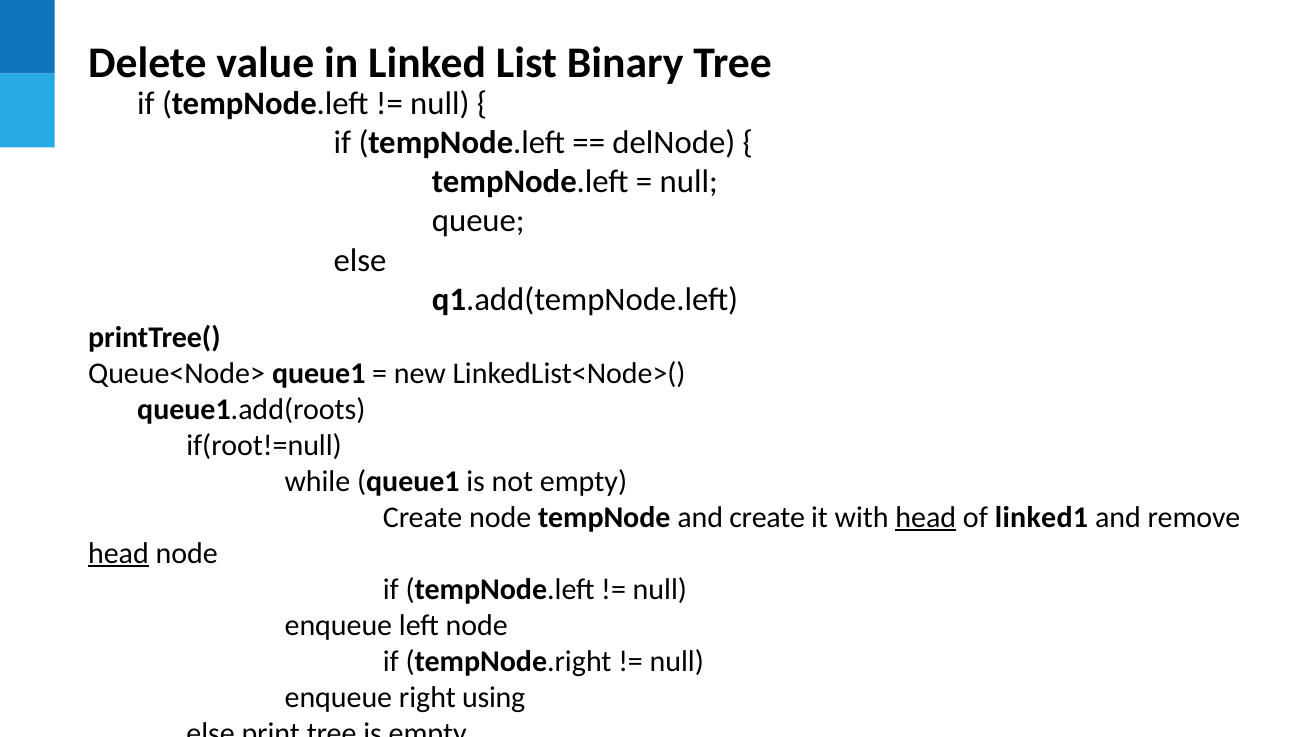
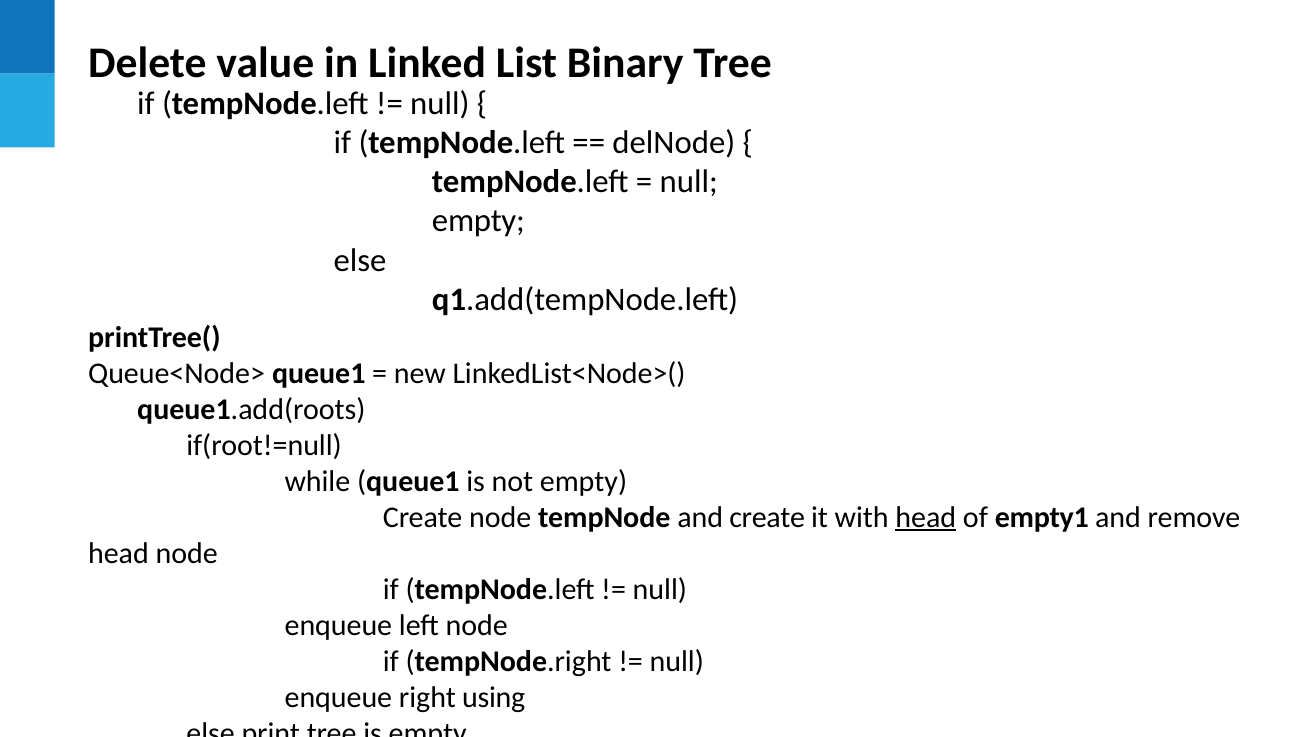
queue: queue -> empty (478, 221)
linked1: linked1 -> empty1 (1042, 517)
head underline: present -> none (118, 553)
